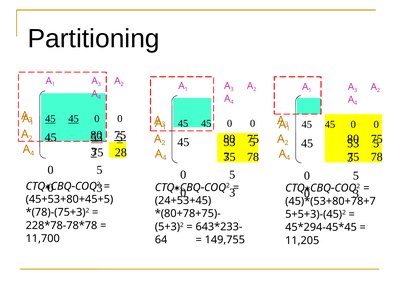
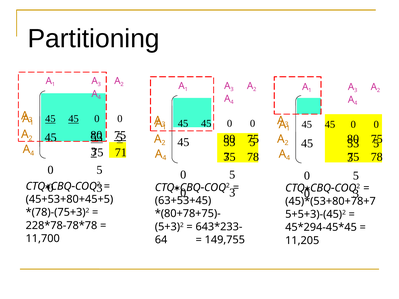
28: 28 -> 71 (121, 152)
24+53+45: 24+53+45 -> 63+53+45 (183, 201)
